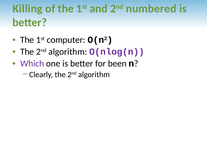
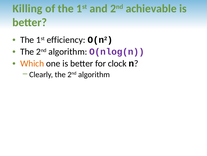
numbered: numbered -> achievable (151, 9)
computer: computer -> efficiency (66, 40)
Which colour: purple -> orange (32, 63)
been: been -> clock (117, 63)
